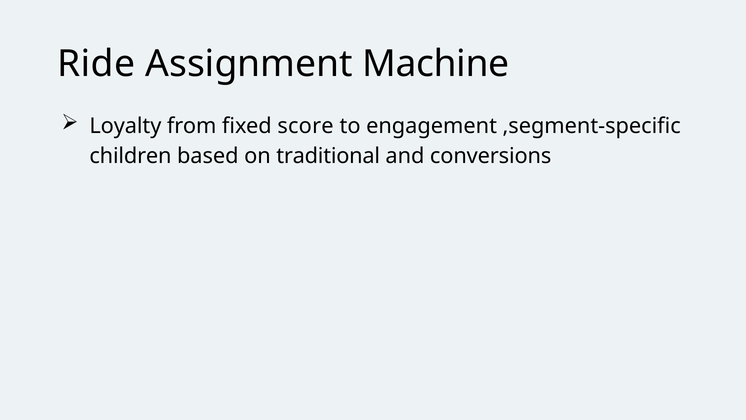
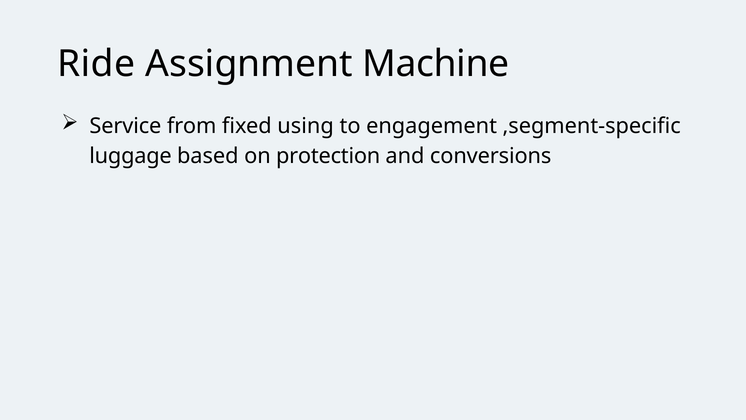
Loyalty: Loyalty -> Service (125, 126)
score: score -> using (306, 126)
children: children -> luggage (131, 156)
traditional: traditional -> protection (328, 156)
